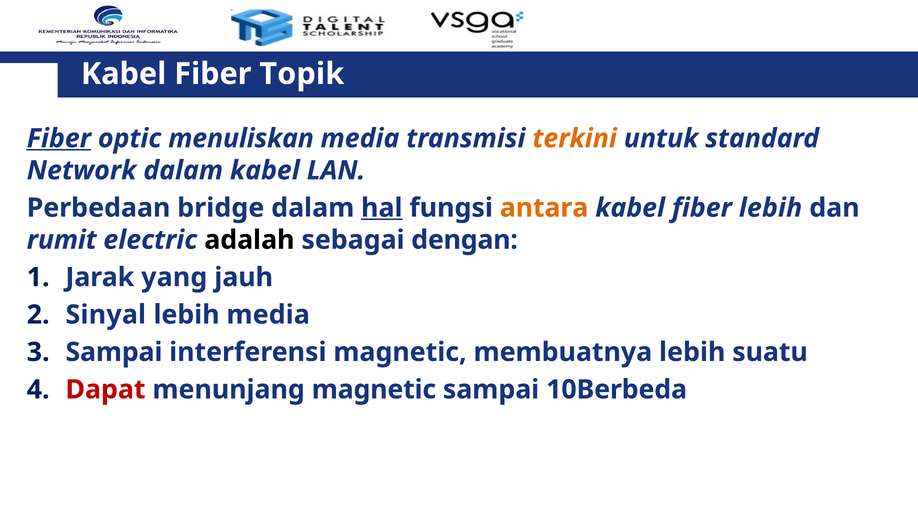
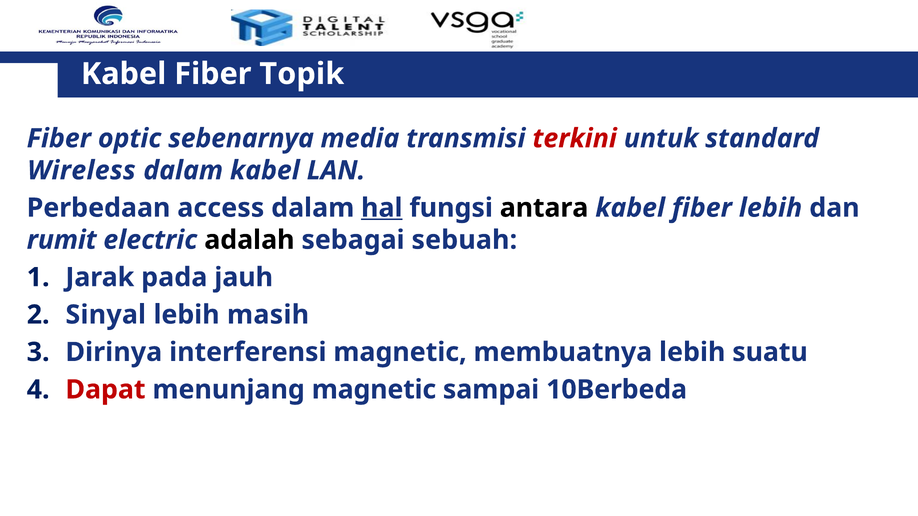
Fiber underline: present -> none (59, 139)
menuliskan: menuliskan -> sebenarnya (241, 139)
terkini colour: orange -> red (575, 139)
Network: Network -> Wireless (81, 171)
bridge: bridge -> access (221, 208)
antara colour: orange -> black (544, 208)
dengan: dengan -> sebuah (464, 240)
yang: yang -> pada (174, 278)
lebih media: media -> masih (268, 315)
Sampai: Sampai -> Dirinya (114, 352)
